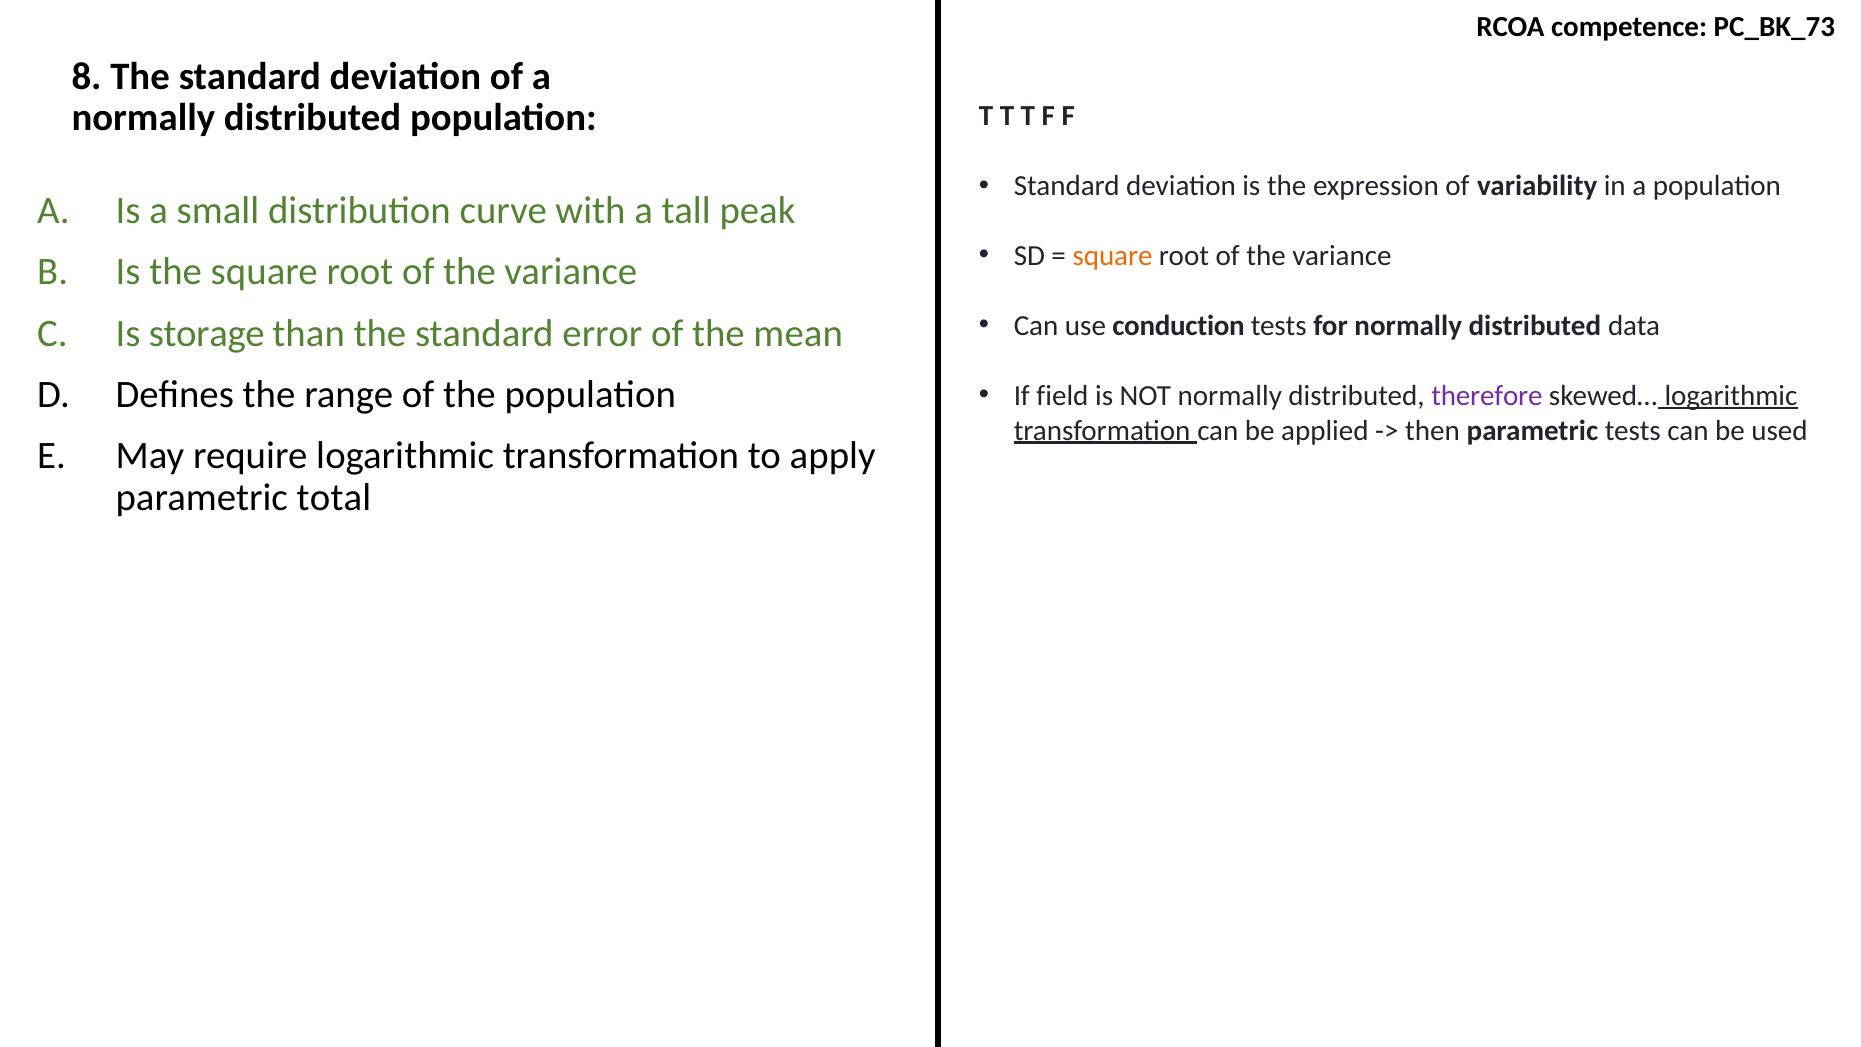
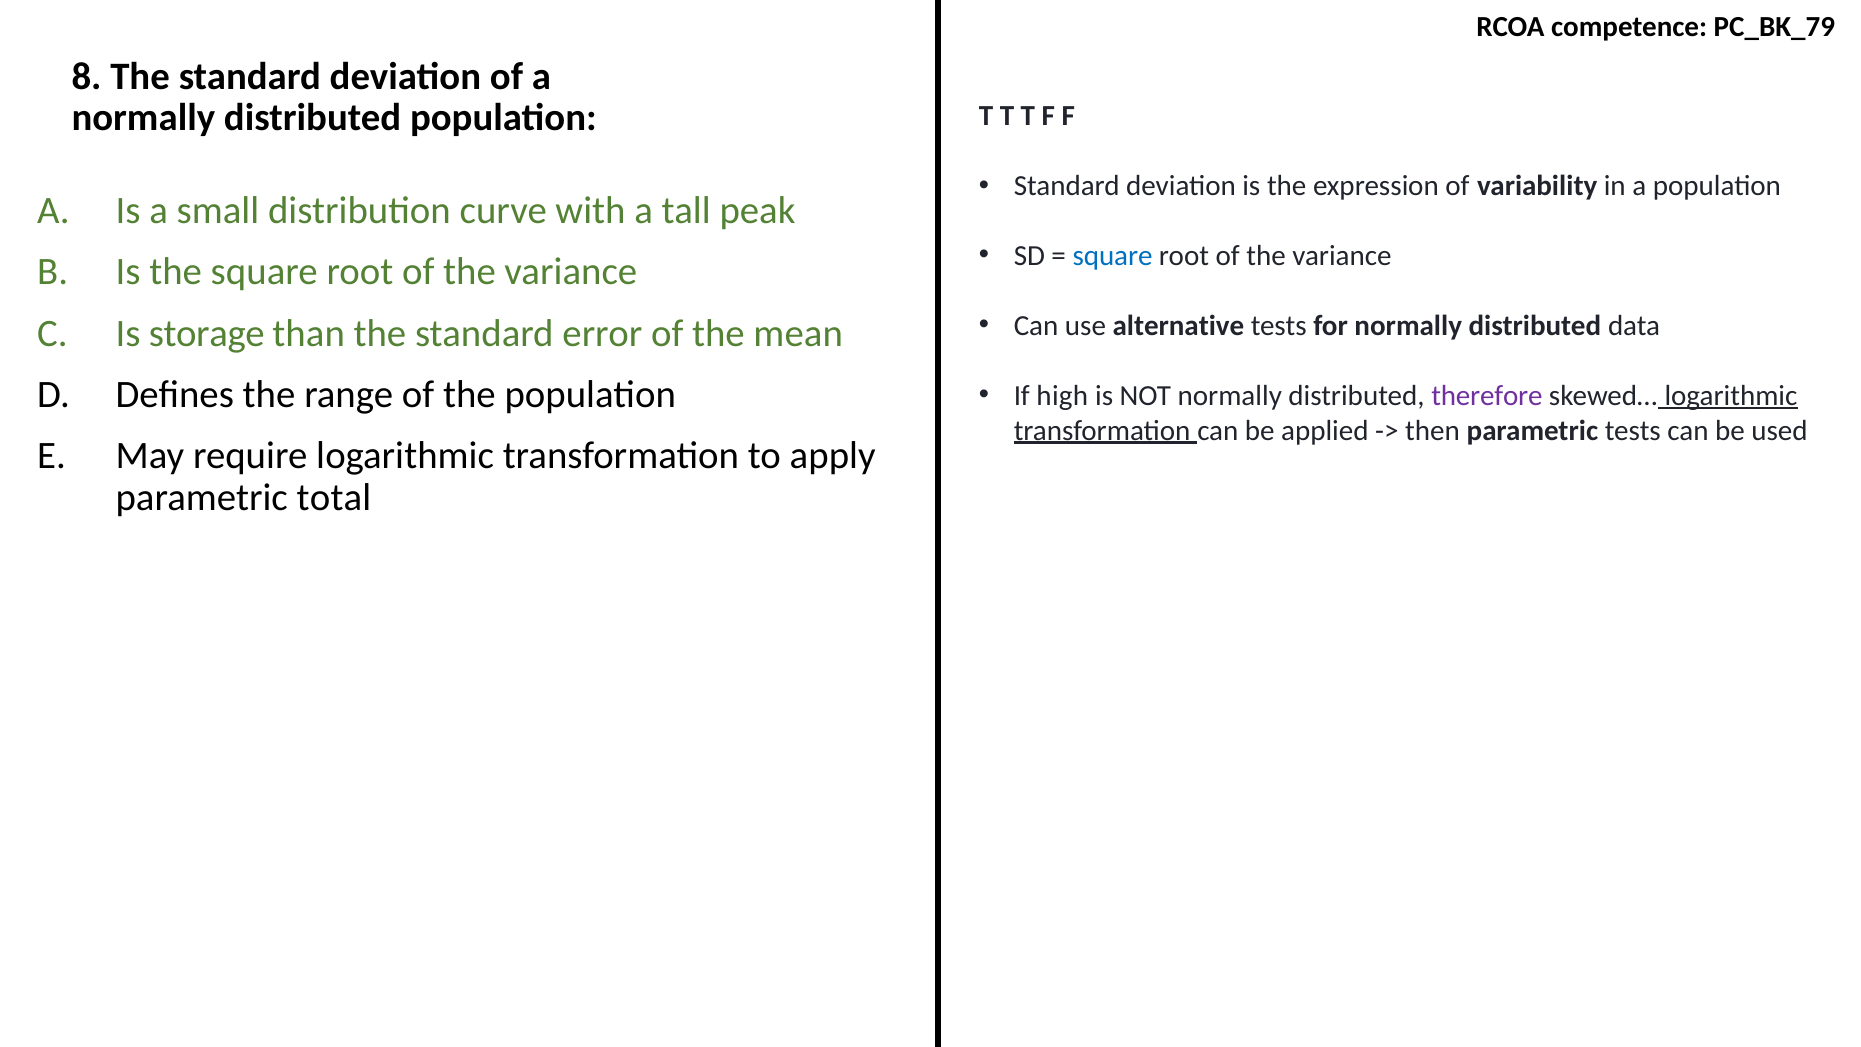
PC_BK_73: PC_BK_73 -> PC_BK_79 (1774, 26)
square colour: orange -> blue (1113, 256)
conduction: conduction -> alternative (1178, 326)
field: field -> high (1062, 395)
